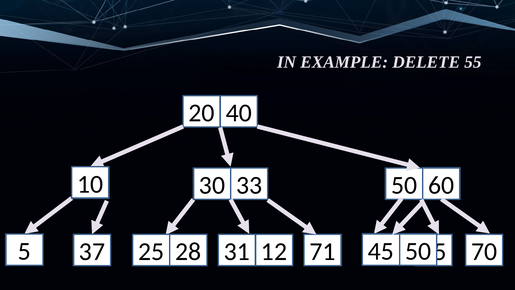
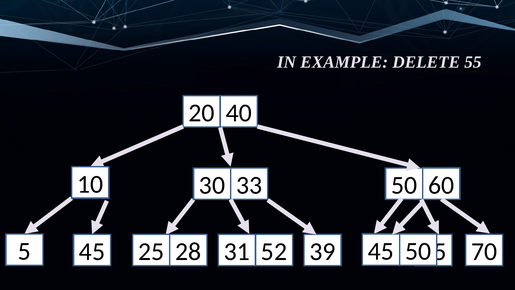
5 37: 37 -> 45 (92, 252)
12: 12 -> 52 (274, 252)
71: 71 -> 39 (323, 252)
